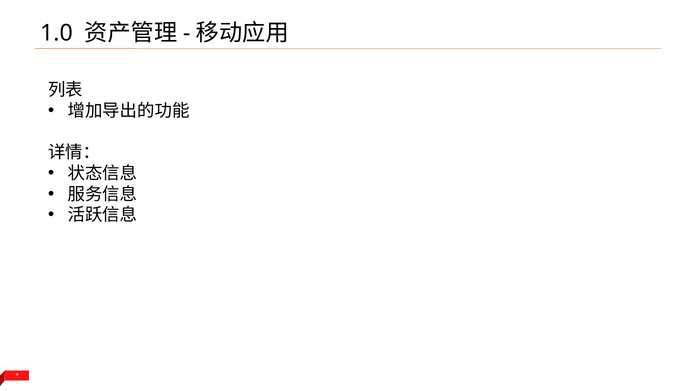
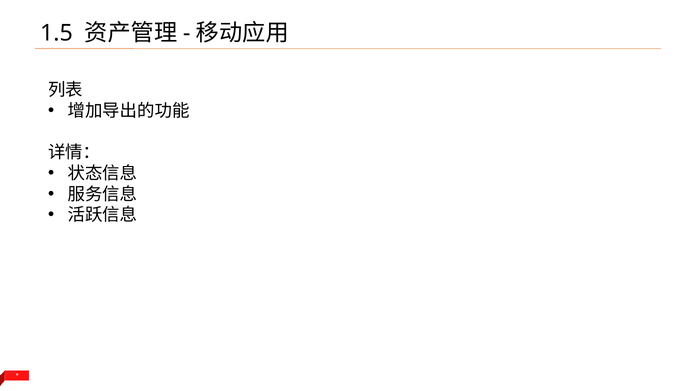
1.0: 1.0 -> 1.5 (56, 33)
